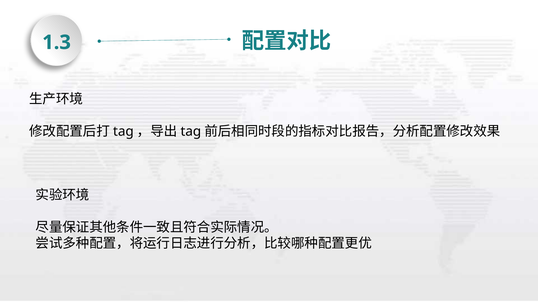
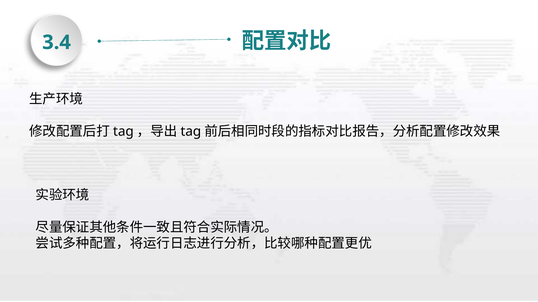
1.3: 1.3 -> 3.4 (57, 42)
